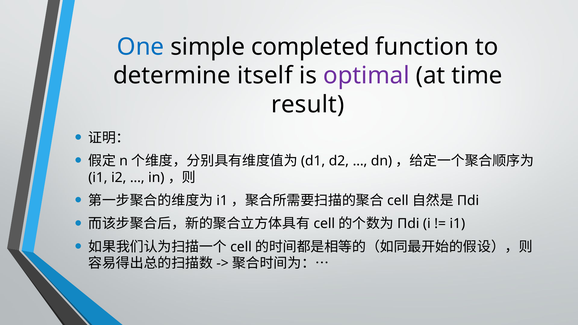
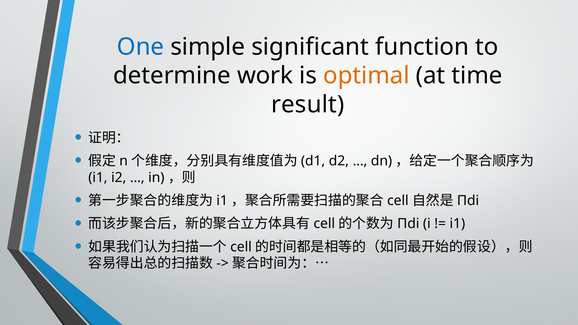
completed: completed -> significant (310, 47)
itself: itself -> work (265, 76)
optimal colour: purple -> orange (366, 76)
